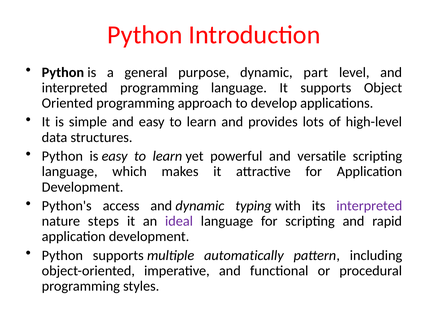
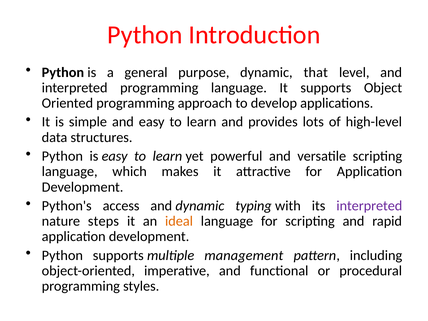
part: part -> that (316, 72)
ideal colour: purple -> orange (179, 221)
automatically: automatically -> management (244, 255)
